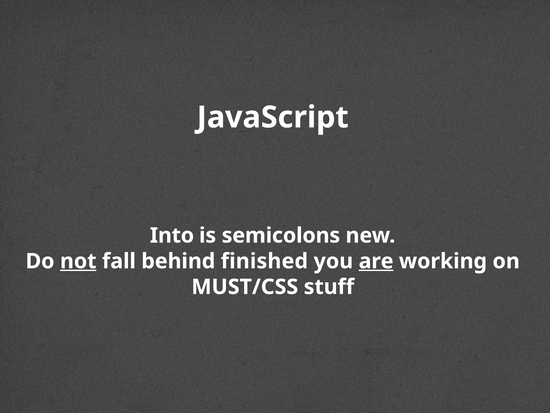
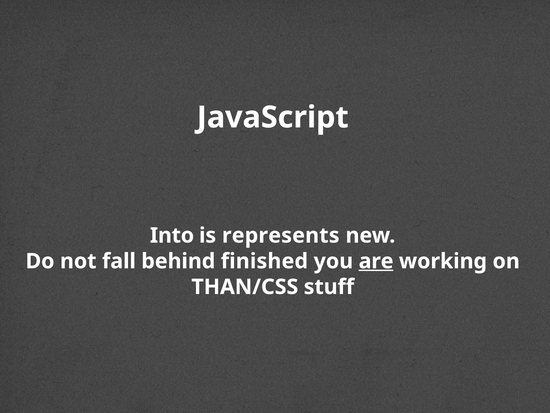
semicolons: semicolons -> represents (281, 235)
not underline: present -> none (78, 261)
MUST/CSS: MUST/CSS -> THAN/CSS (245, 287)
